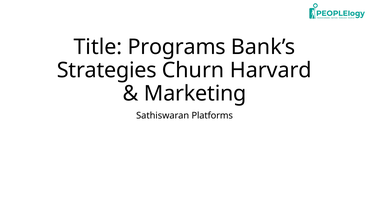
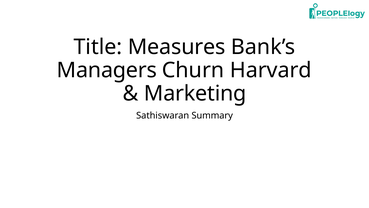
Programs: Programs -> Measures (177, 47)
Strategies: Strategies -> Managers (107, 70)
Platforms: Platforms -> Summary (212, 115)
